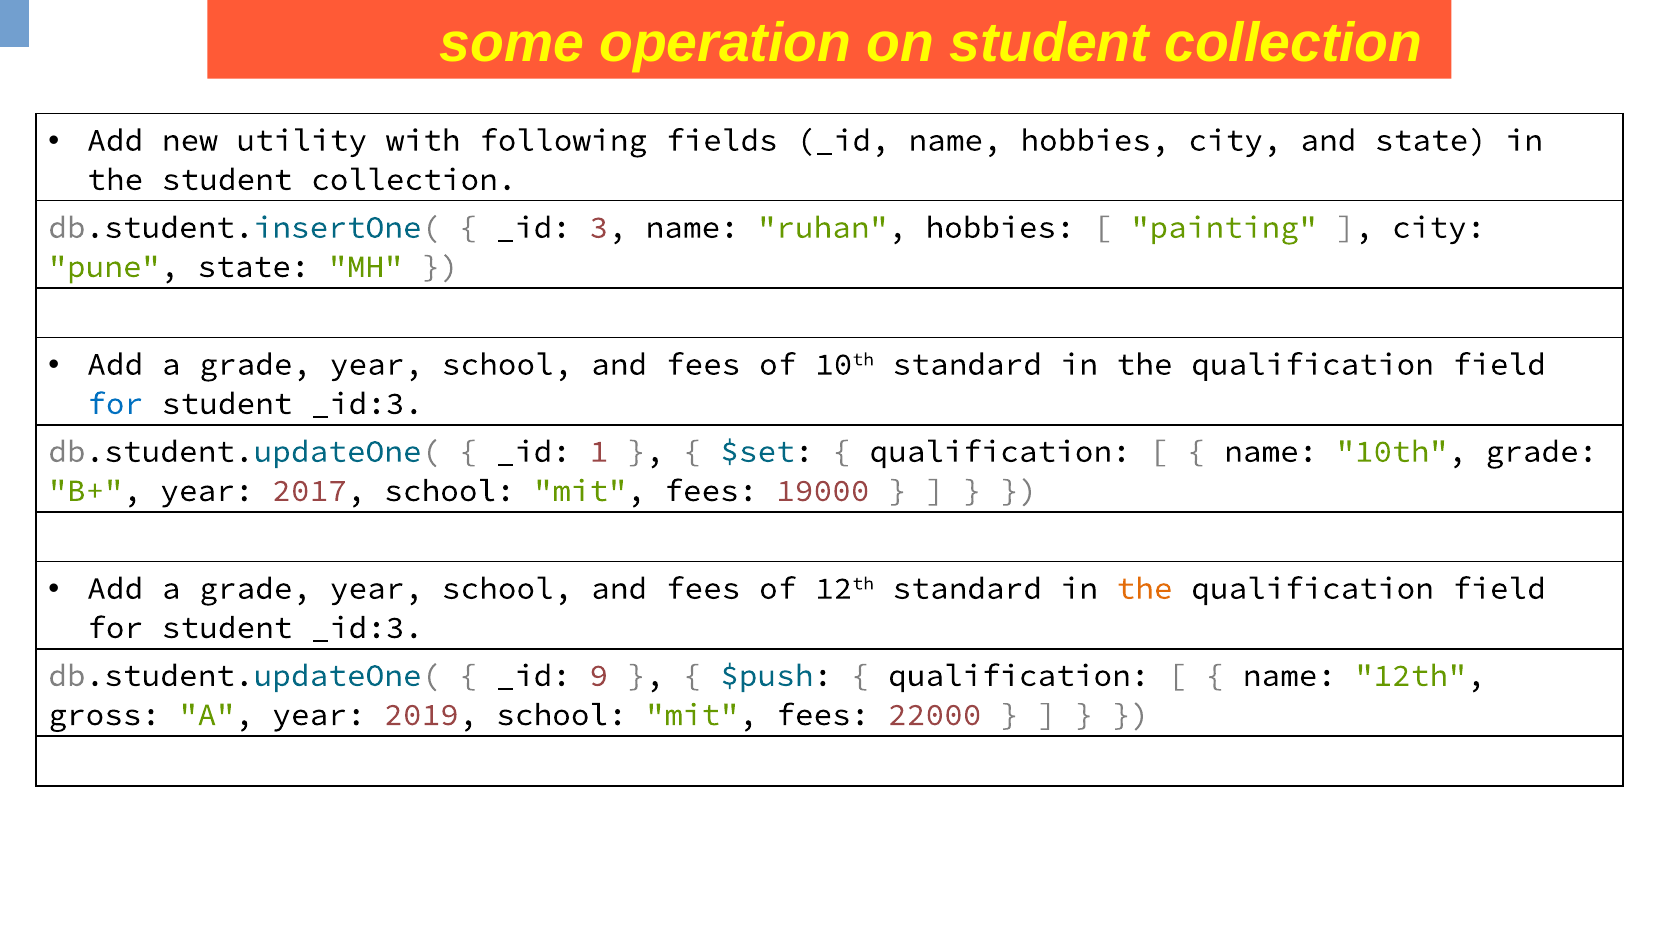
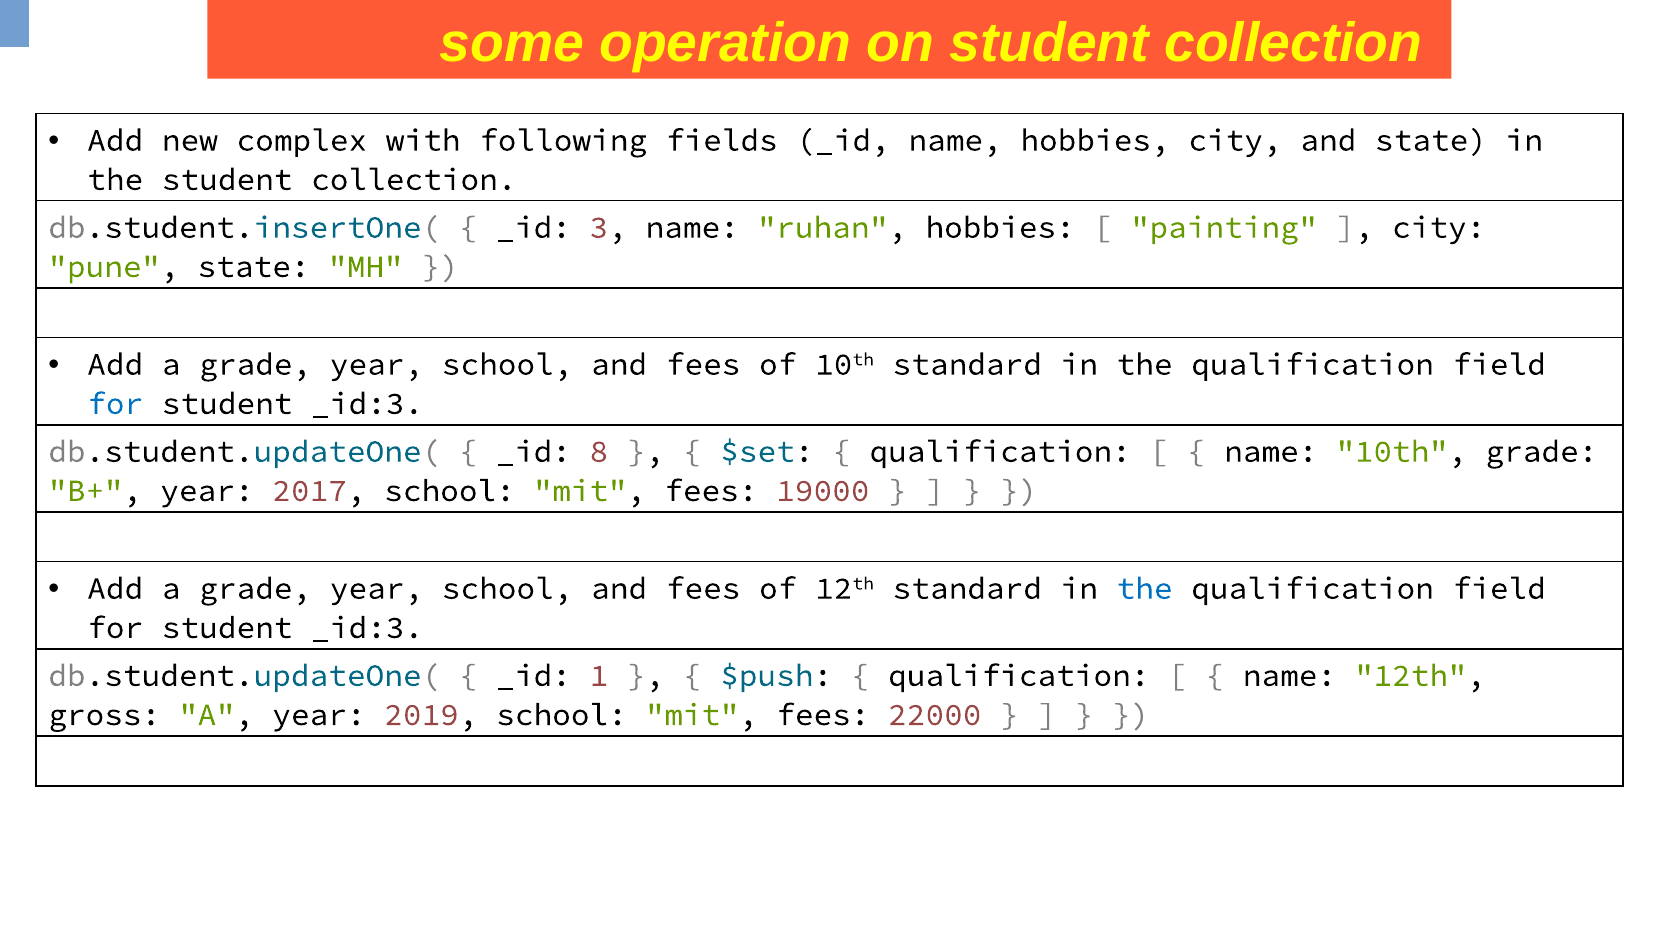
utility: utility -> complex (302, 140)
1: 1 -> 8 (599, 452)
the colour: orange -> blue (1145, 589)
9: 9 -> 1 (599, 676)
